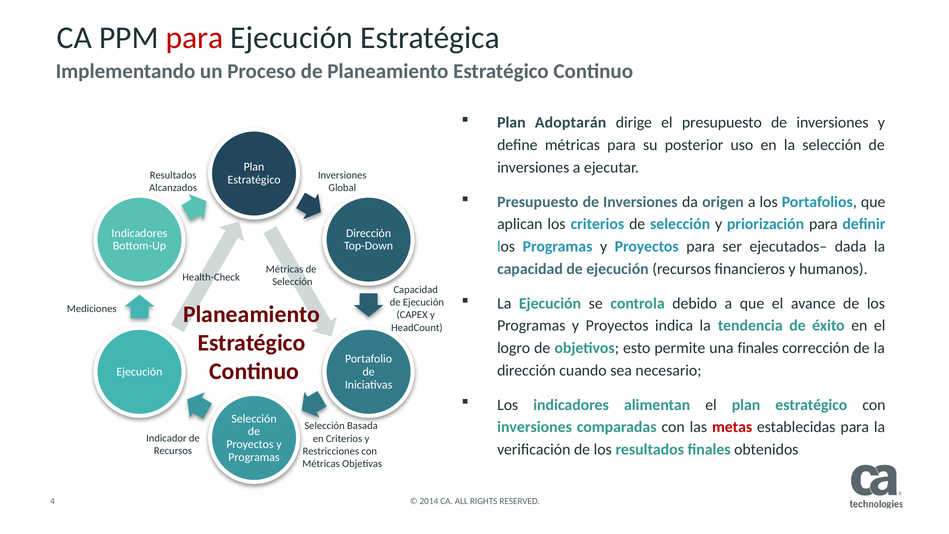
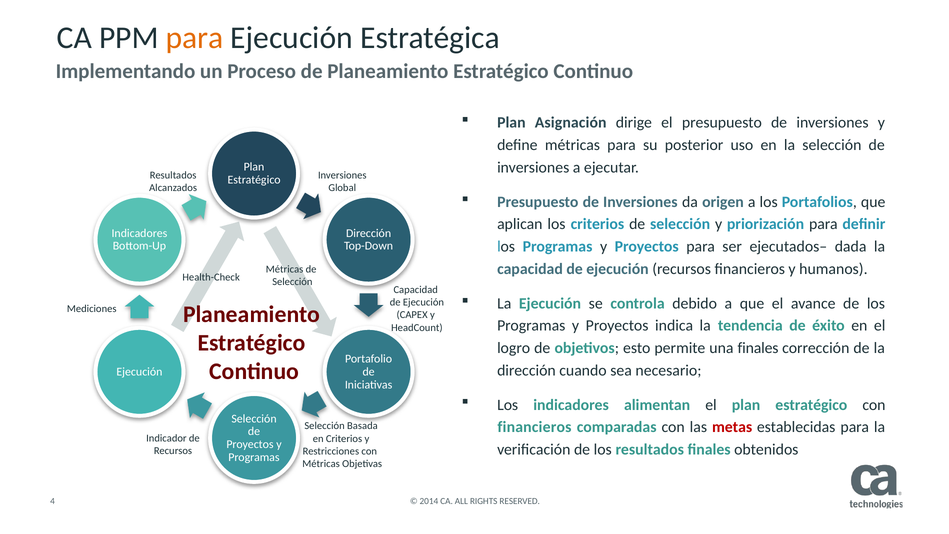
para colour: red -> orange (195, 38)
Adoptarán: Adoptarán -> Asignación (571, 123)
inversiones: inversiones -> financieros (534, 427)
